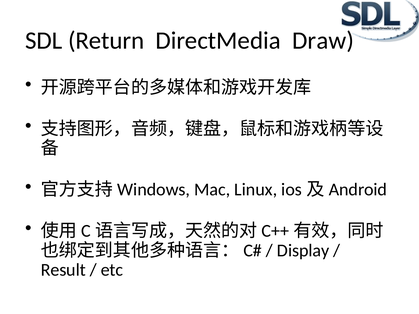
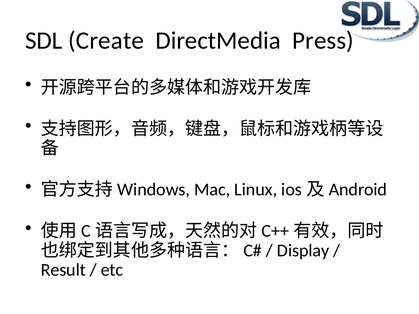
Return: Return -> Create (106, 41)
Draw: Draw -> Press (323, 41)
